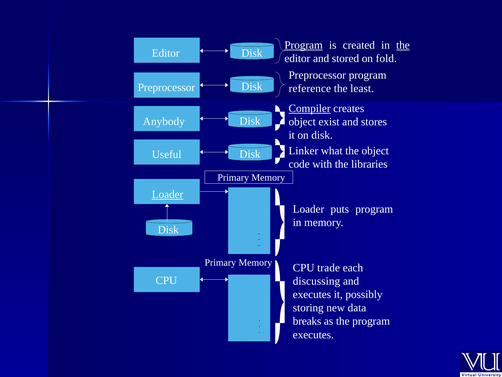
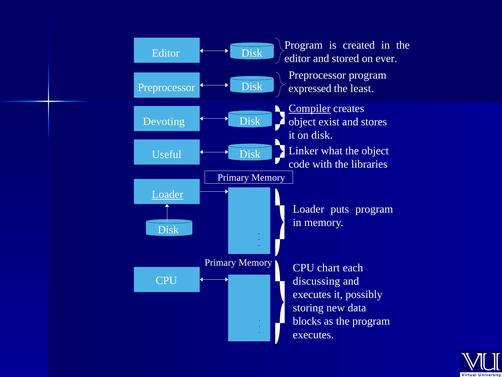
Program underline: present -> none (304, 45)
the underline: present -> none (403, 45)
fold: fold -> ever (386, 58)
reference: reference -> expressed (310, 88)
Anybody: Anybody -> Devoting (164, 121)
trade: trade -> chart (329, 267)
breaks: breaks -> blocks (307, 321)
